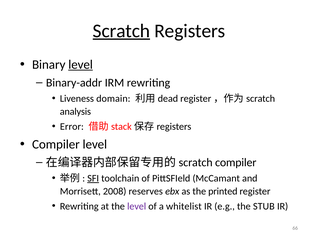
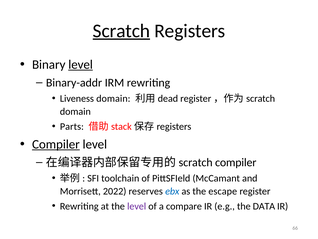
analysis: analysis -> domain (75, 111)
Error: Error -> Parts (72, 126)
Compiler underline: none -> present (56, 144)
SFI underline: present -> none (93, 178)
2008: 2008 -> 2022 (115, 191)
ebx colour: black -> blue (172, 191)
printed: printed -> escape (223, 191)
whitelist: whitelist -> compare (184, 206)
STUB: STUB -> DATA (264, 206)
